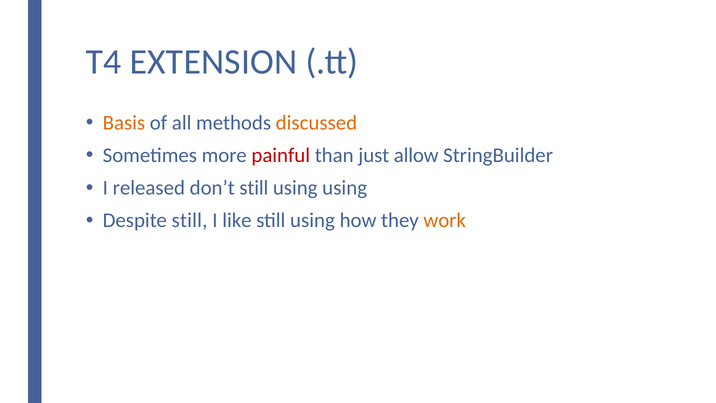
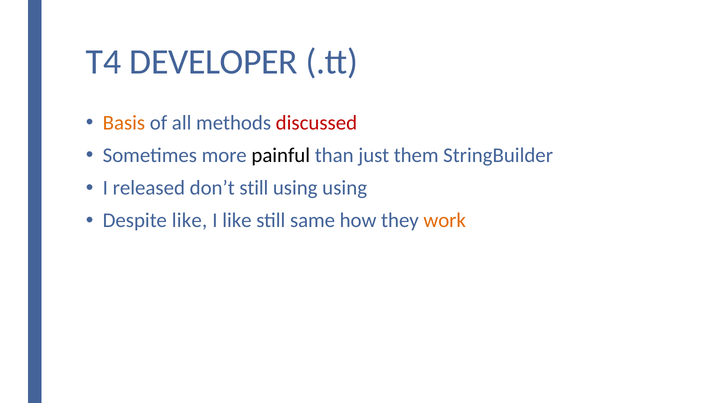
EXTENSION: EXTENSION -> DEVELOPER (214, 62)
discussed colour: orange -> red (316, 123)
painful colour: red -> black (281, 155)
allow: allow -> them (416, 155)
Despite still: still -> like (190, 220)
using: using -> same (313, 220)
